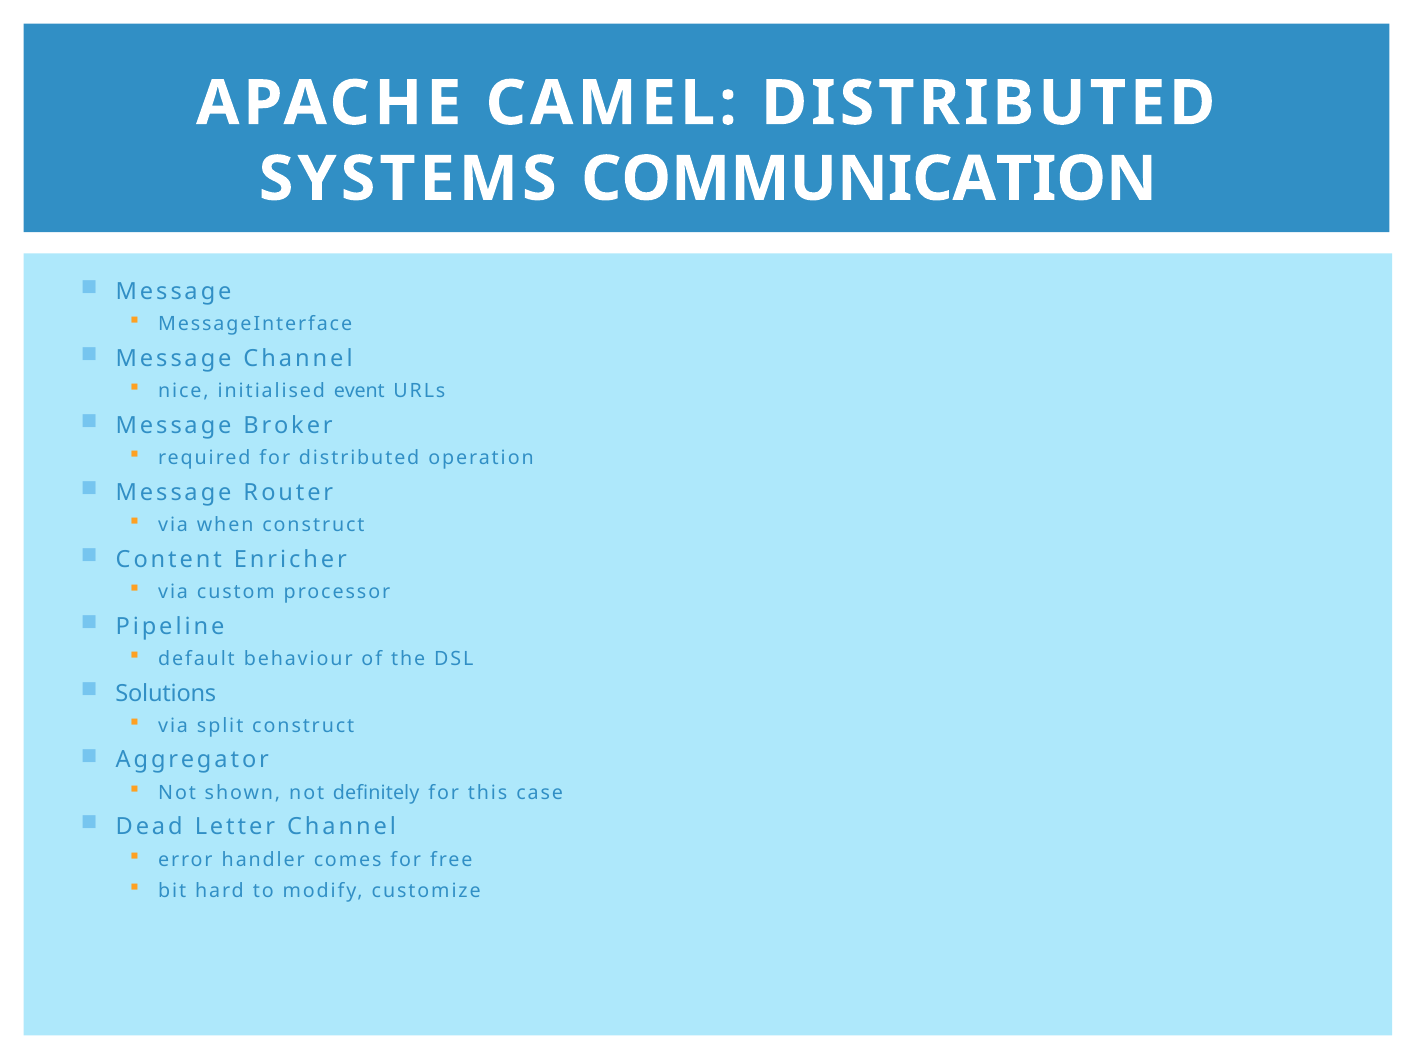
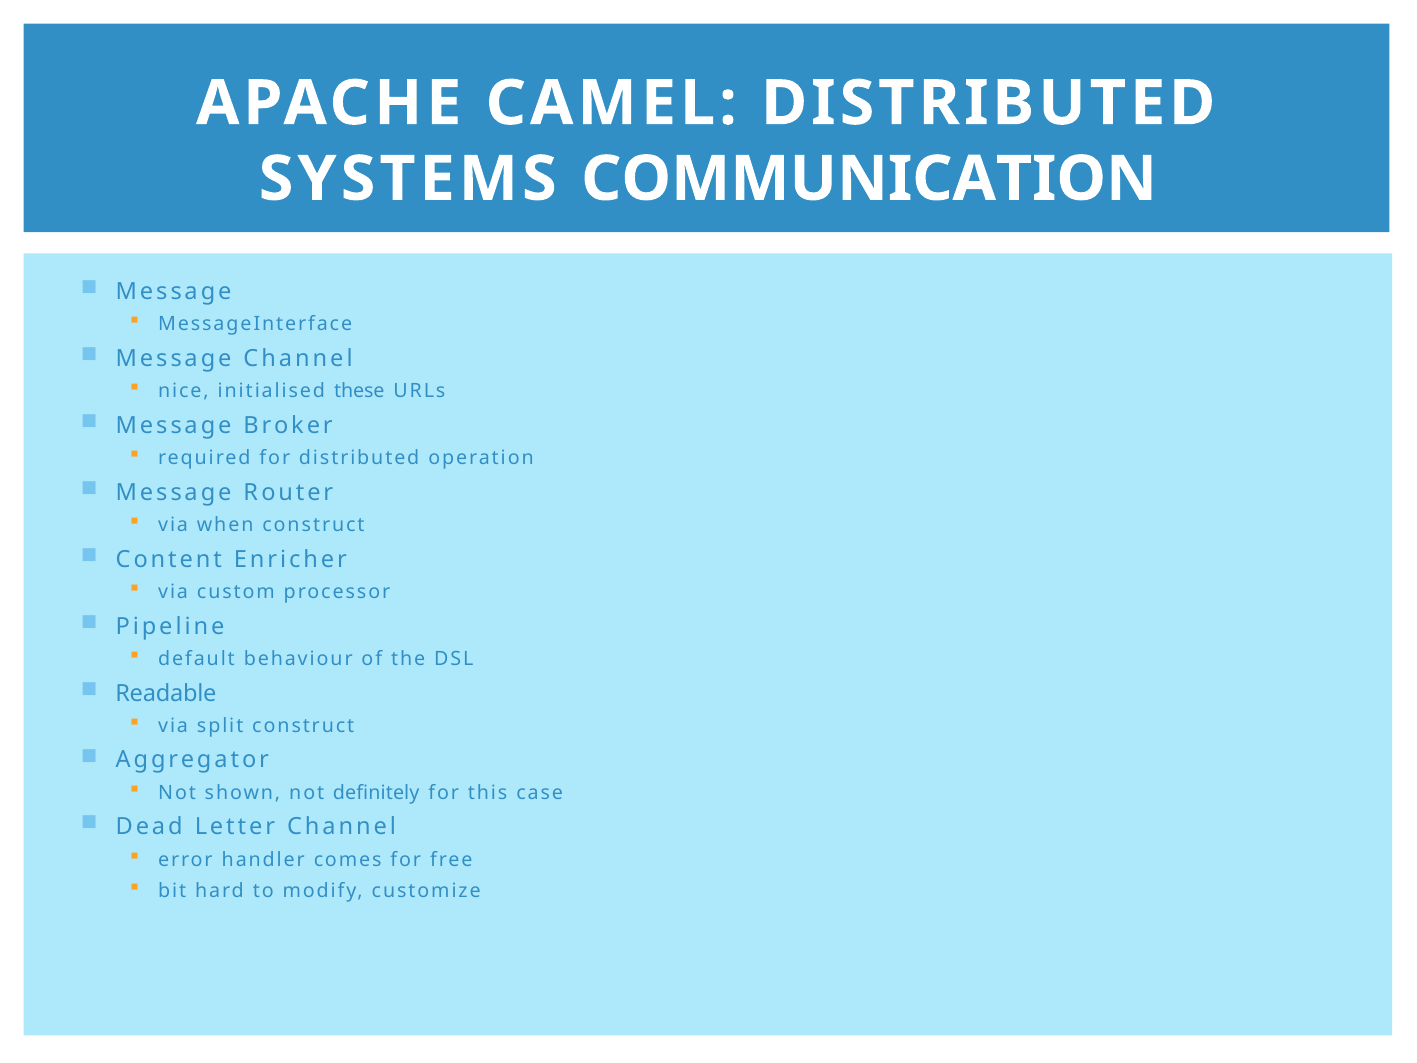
event: event -> these (359, 391)
Solutions: Solutions -> Readable (166, 693)
